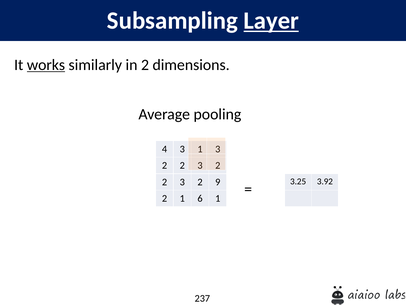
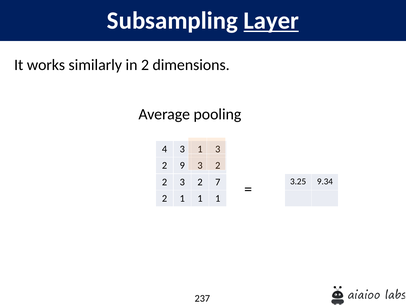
works underline: present -> none (46, 65)
2: 2 -> 9 (182, 165)
3.92: 3.92 -> 9.34 (325, 181)
9: 9 -> 7 (218, 182)
2 1 6: 6 -> 1 (200, 198)
